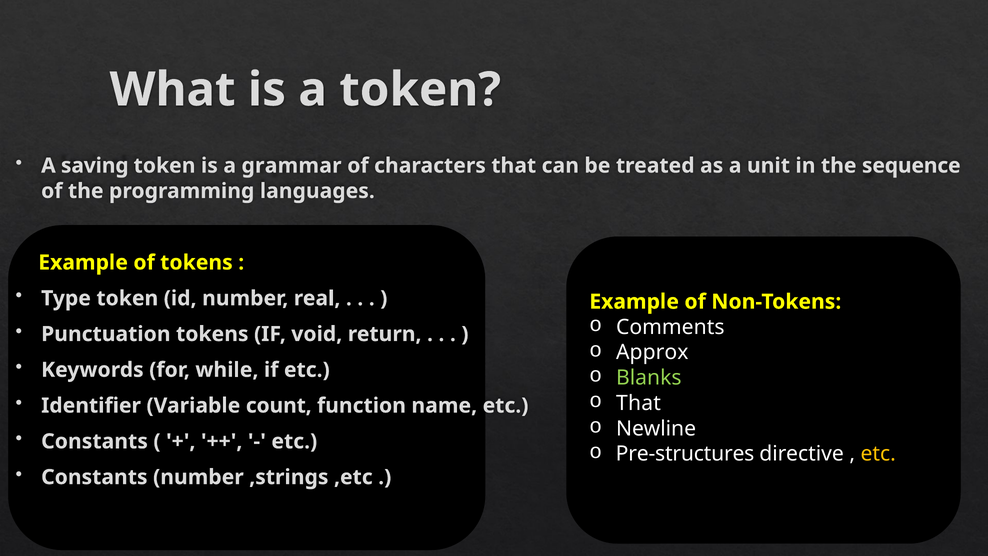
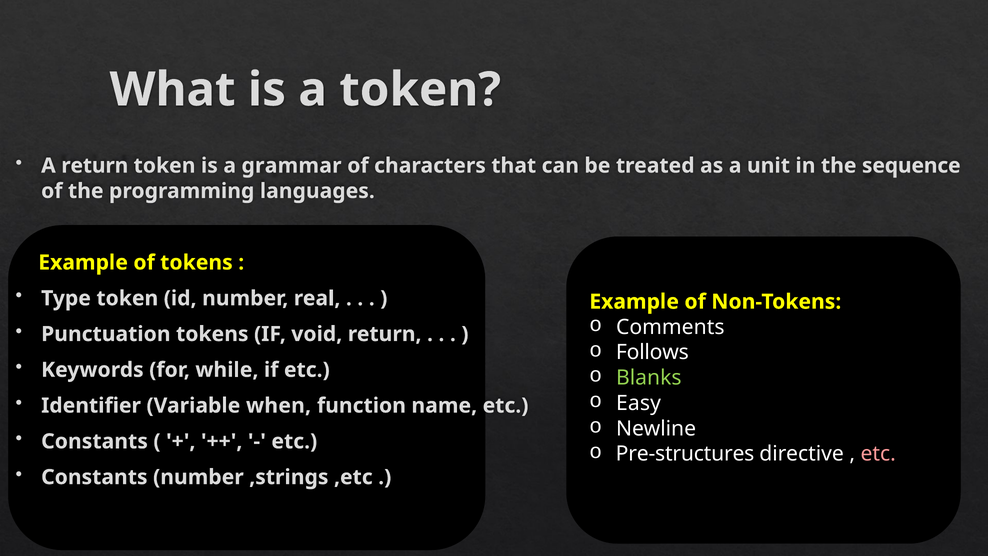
A saving: saving -> return (95, 166)
Approx: Approx -> Follows (652, 353)
That: That -> Easy (639, 403)
count: count -> when (279, 406)
etc colour: yellow -> pink (878, 454)
